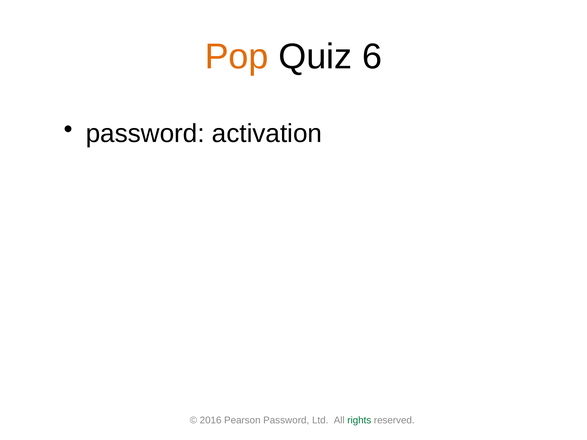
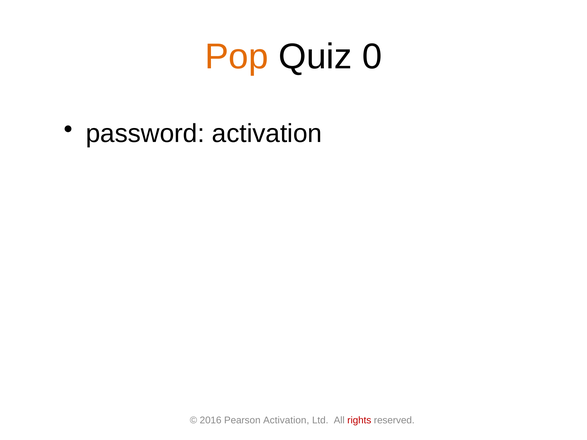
6: 6 -> 0 (372, 57)
Pearson Password: Password -> Activation (286, 420)
rights colour: green -> red (359, 420)
